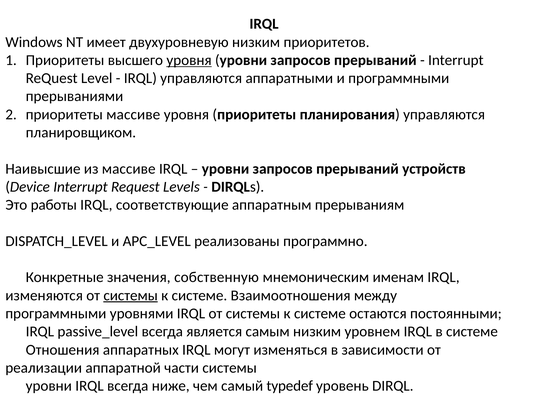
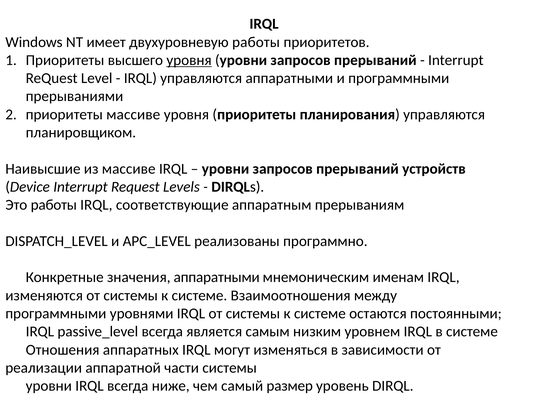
двухуровневую низким: низким -> работы (256, 42)
значения собственную: собственную -> аппаратными (217, 277)
системы underline: present -> none (131, 296)
typedef: typedef -> размер (290, 386)
